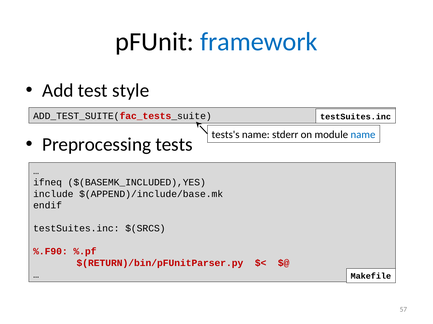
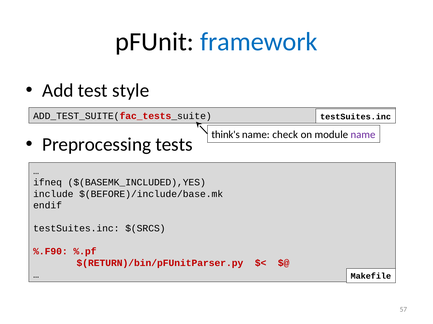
tests's: tests's -> think's (226, 135)
stderr: stderr -> check (285, 135)
name colour: blue -> purple (363, 135)
$(APPEND)/include/base.mk: $(APPEND)/include/base.mk -> $(BEFORE)/include/base.mk (151, 194)
